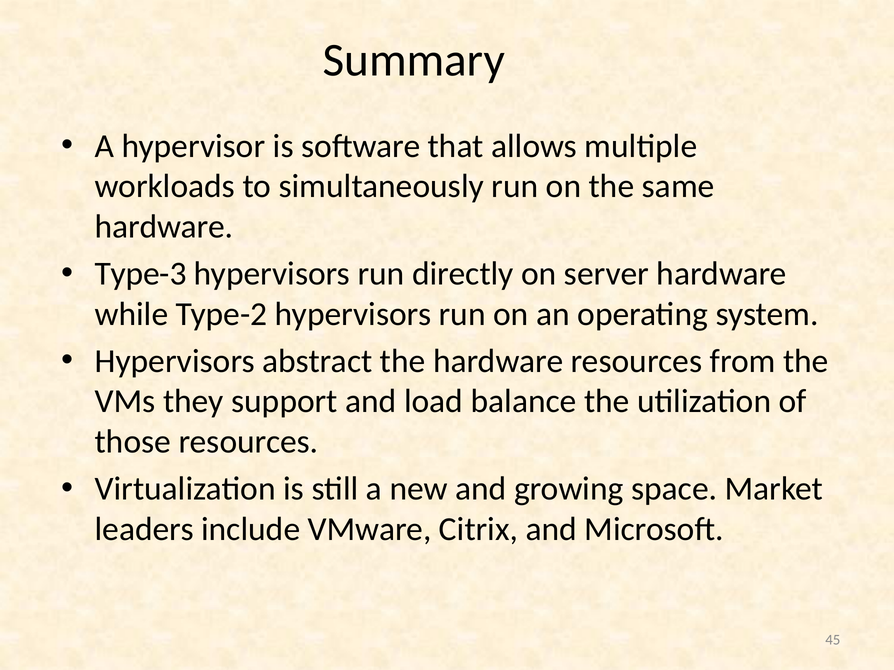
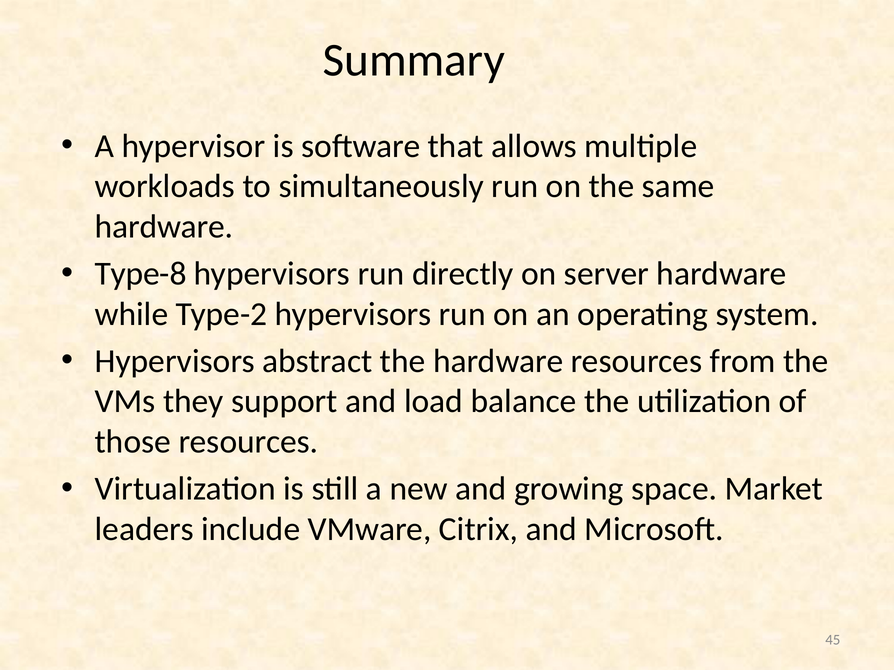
Type-3: Type-3 -> Type-8 (141, 274)
